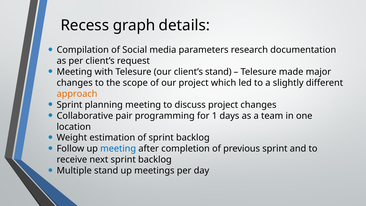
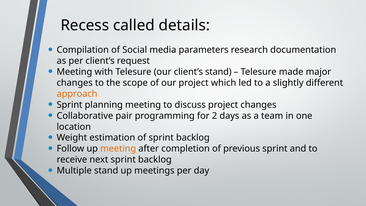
graph: graph -> called (134, 25)
1: 1 -> 2 (215, 116)
meeting colour: blue -> orange (118, 149)
